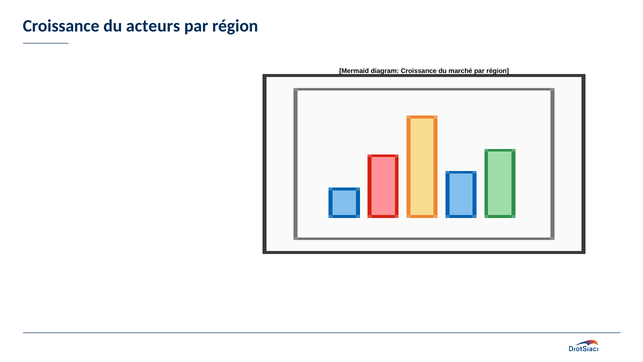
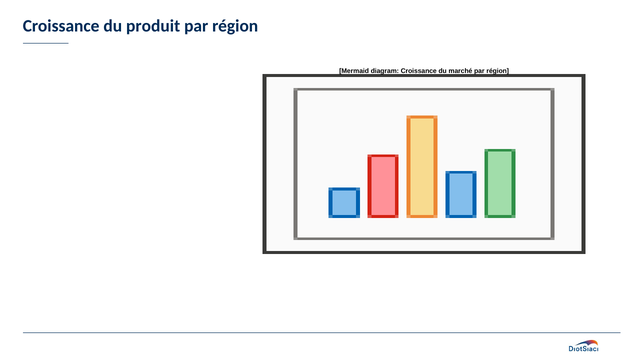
acteurs: acteurs -> produit (153, 26)
